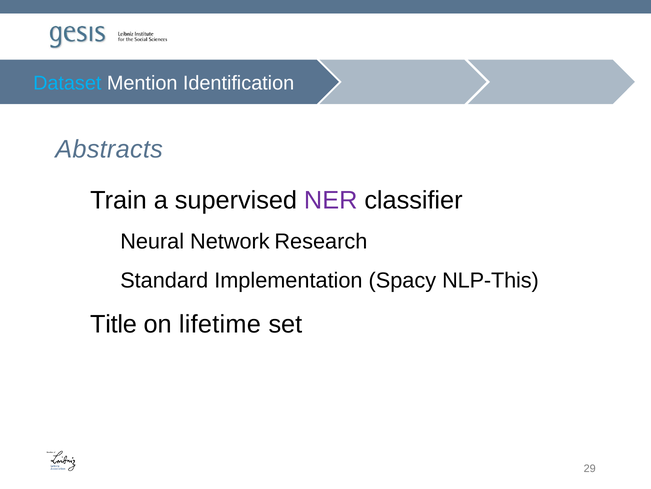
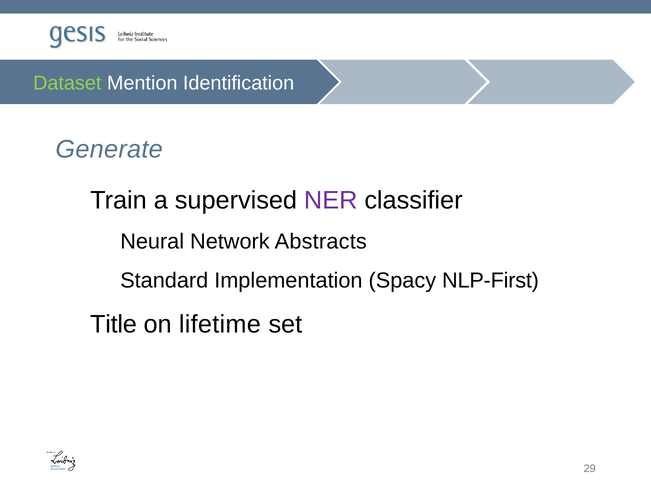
Dataset colour: light blue -> light green (67, 83)
Abstracts: Abstracts -> Generate (109, 149)
Research: Research -> Abstracts (321, 241)
NLP-This: NLP-This -> NLP-First (491, 280)
